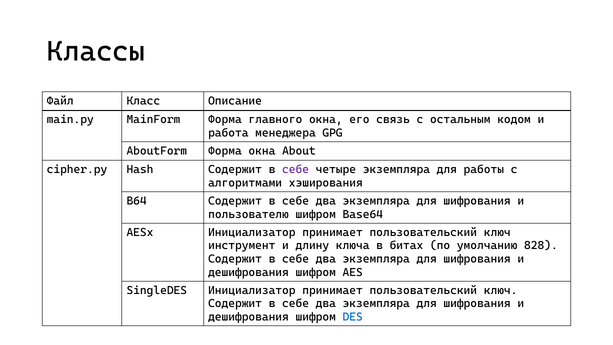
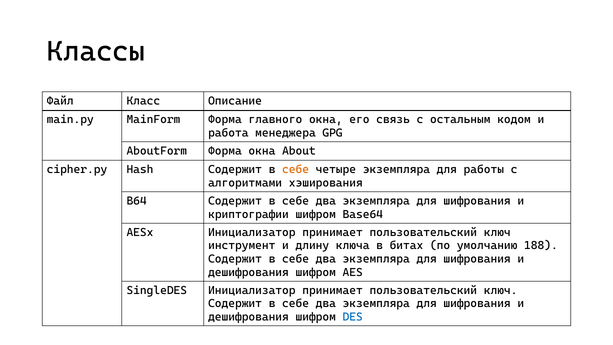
себе colour: purple -> orange (296, 170)
пользователю: пользователю -> криптографии (248, 214)
828: 828 -> 188 (541, 245)
